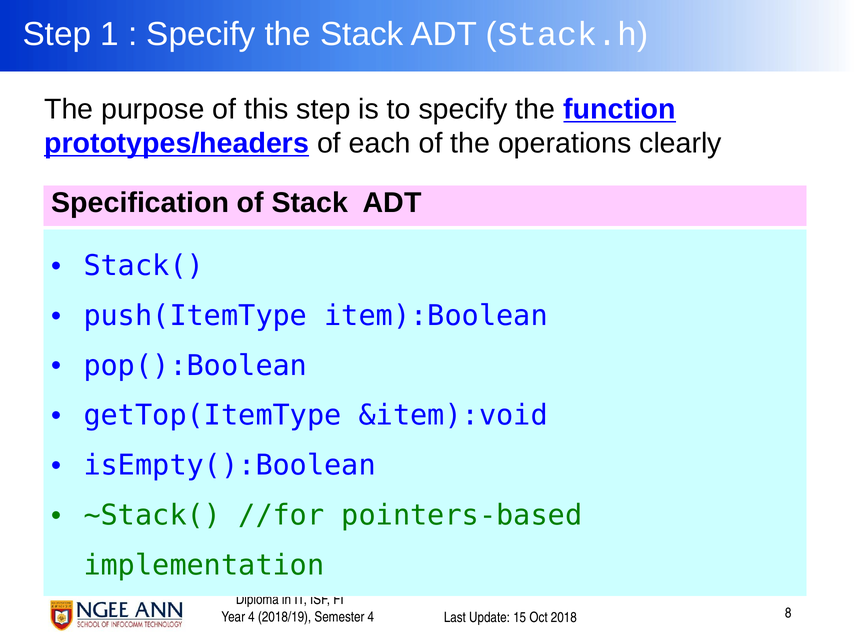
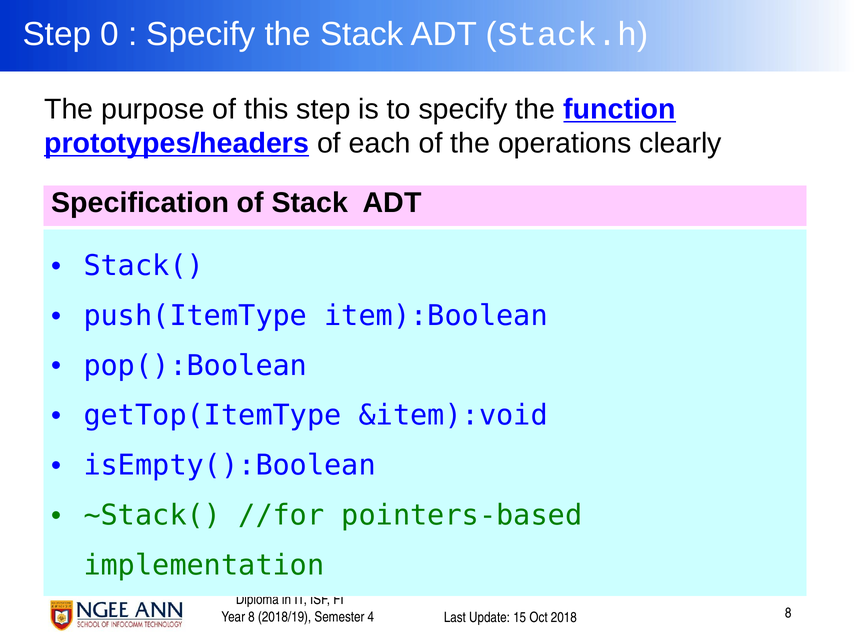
1: 1 -> 0 (110, 34)
4: 4 -> 8 (251, 617)
